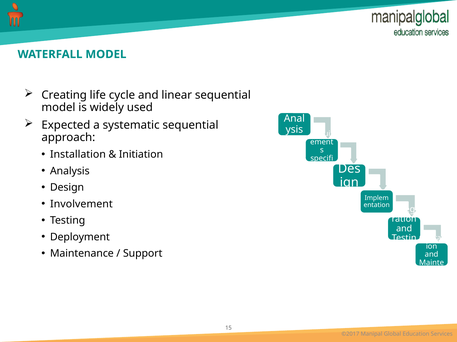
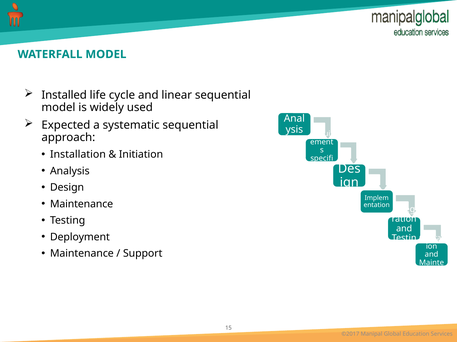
Creating: Creating -> Installed (64, 95)
Involvement: Involvement -> Maintenance (82, 204)
